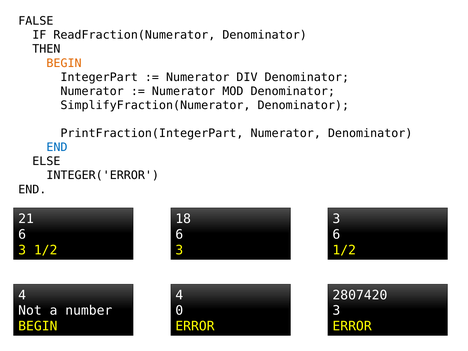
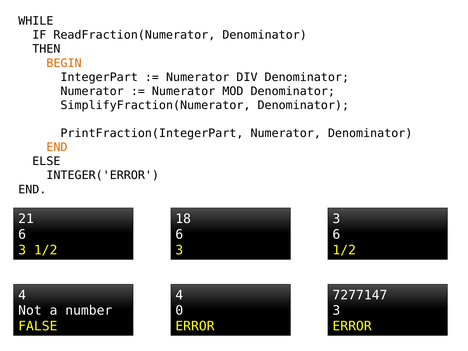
FALSE: FALSE -> WHILE (36, 21)
END colour: blue -> orange (57, 147)
2807420: 2807420 -> 7277147 (360, 295)
BEGIN: BEGIN -> FALSE (38, 326)
